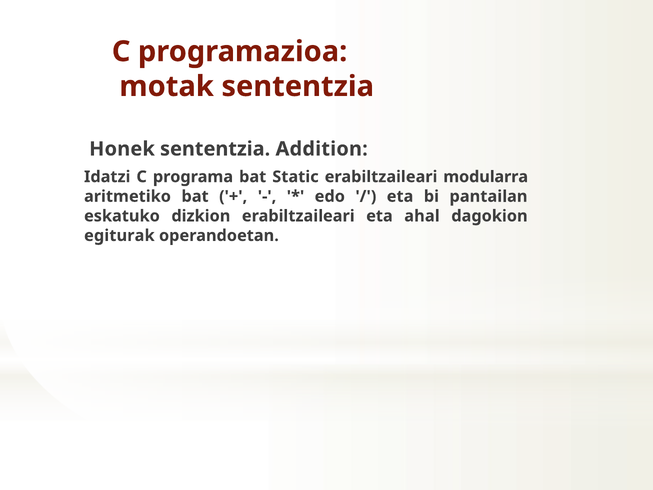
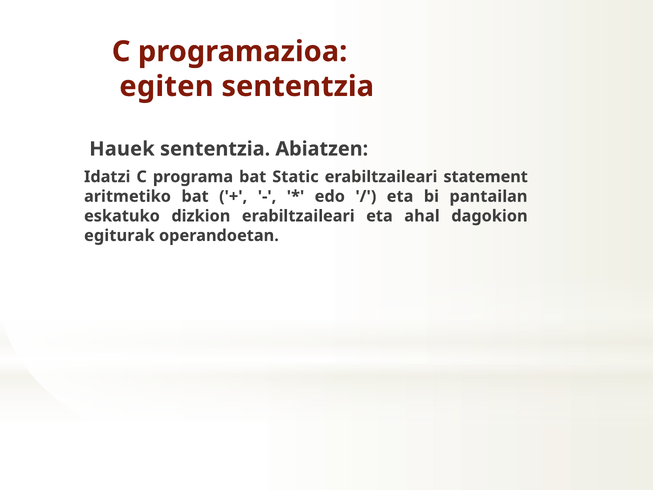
motak: motak -> egiten (166, 86)
Honek: Honek -> Hauek (122, 149)
Addition: Addition -> Abiatzen (322, 149)
modularra: modularra -> statement (486, 177)
